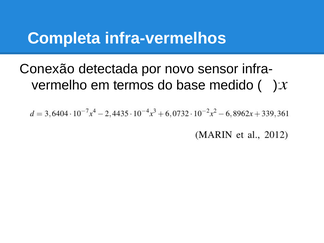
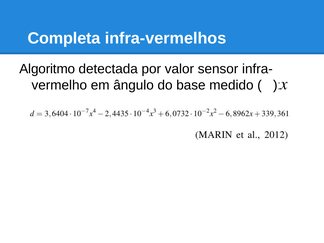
Conexão: Conexão -> Algoritmo (47, 69)
novo: novo -> valor (180, 69)
termos: termos -> ângulo (134, 85)
